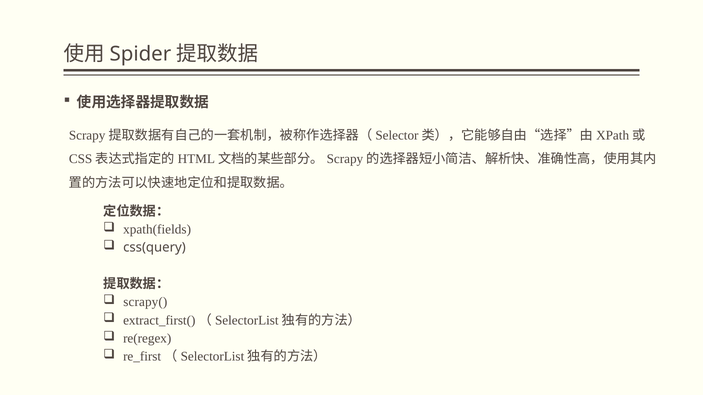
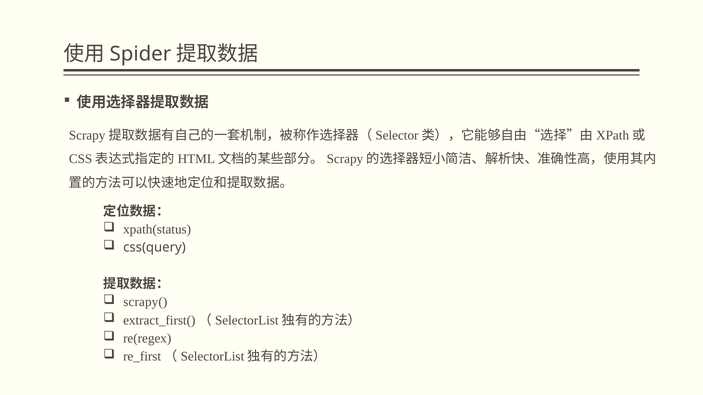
xpath(fields: xpath(fields -> xpath(status (157, 230)
